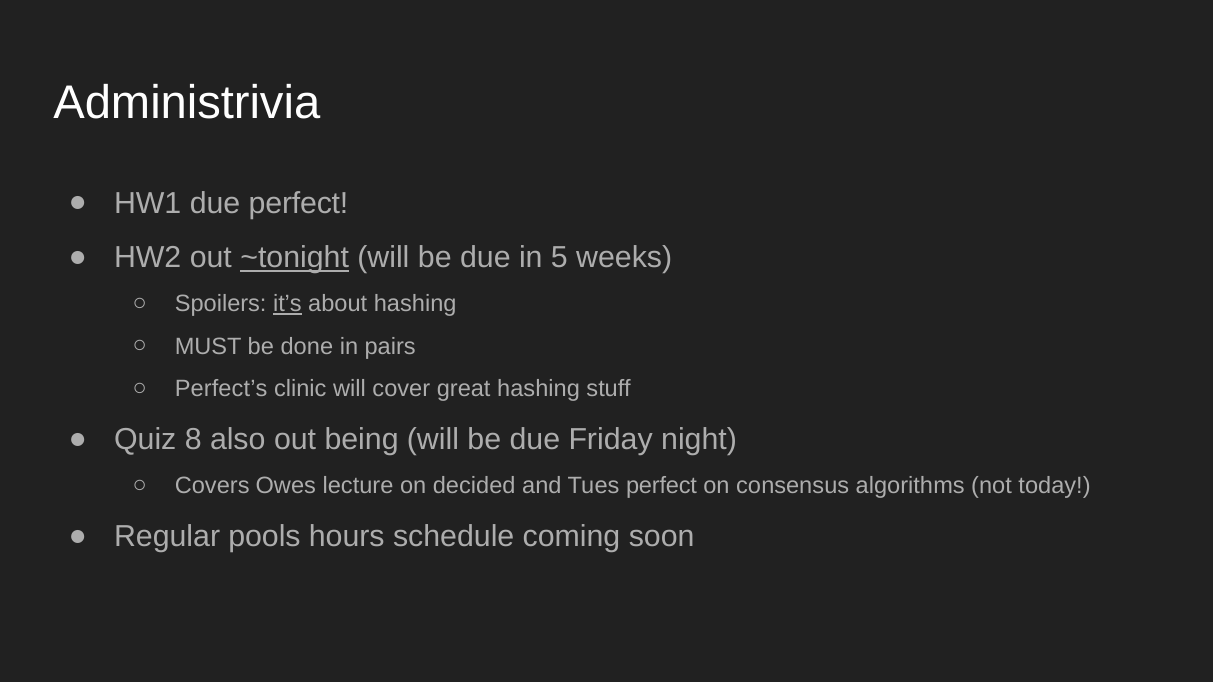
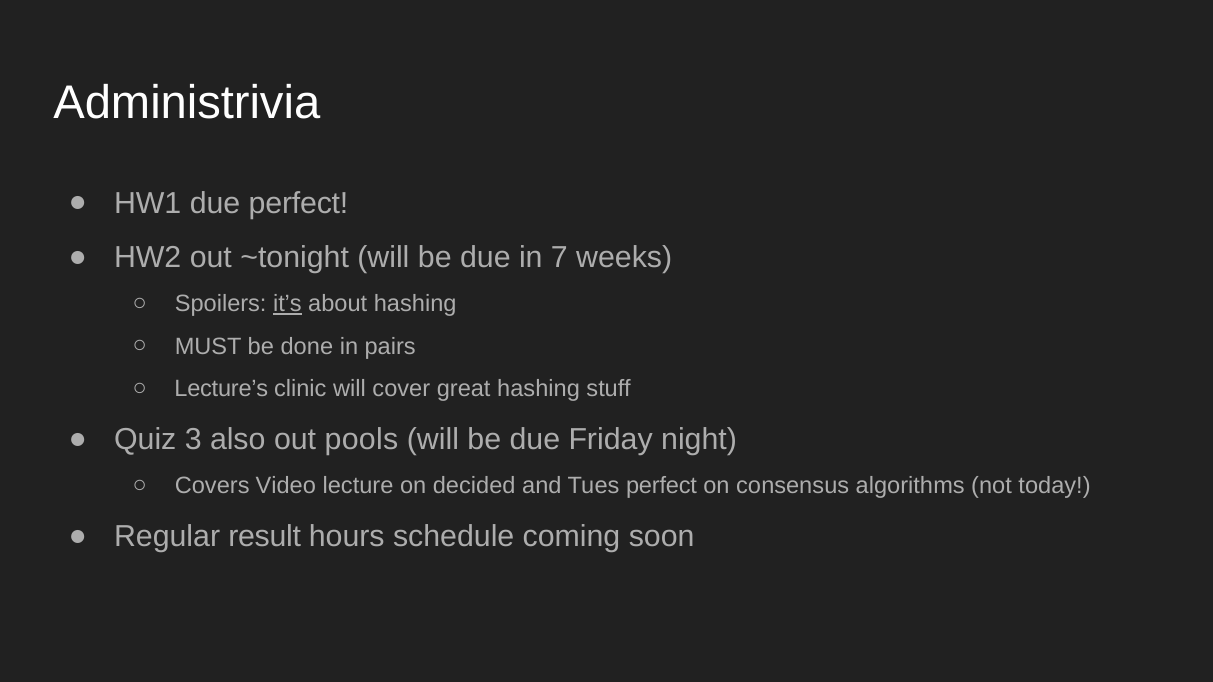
~tonight underline: present -> none (295, 258)
5: 5 -> 7 (559, 258)
Perfect’s: Perfect’s -> Lecture’s (221, 389)
8: 8 -> 3 (193, 440)
being: being -> pools (361, 440)
Owes: Owes -> Video (286, 486)
pools: pools -> result (265, 537)
